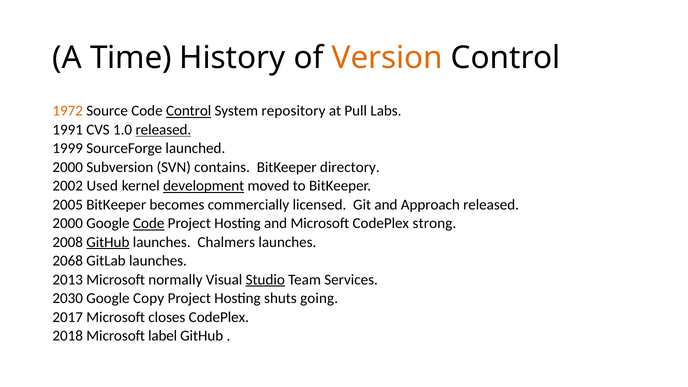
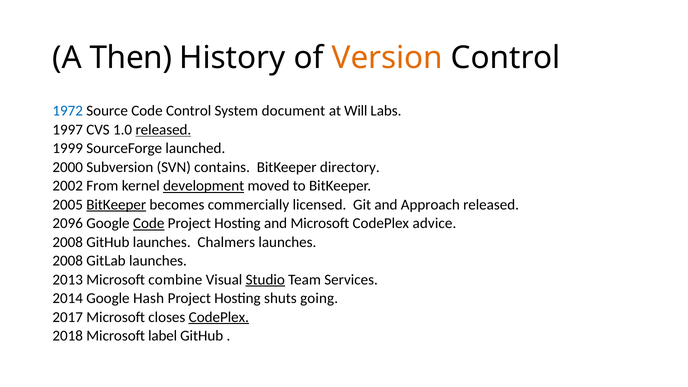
Time: Time -> Then (131, 58)
1972 colour: orange -> blue (68, 111)
Control underline: present -> none (189, 111)
repository: repository -> document (293, 111)
Pull: Pull -> Will (356, 111)
1991: 1991 -> 1997 (68, 130)
Used: Used -> From (102, 186)
BitKeeper underline: none -> present (116, 205)
2000: 2000 -> 2096 (68, 223)
strong: strong -> advice (434, 223)
GitHub underline: present -> none (108, 242)
2068: 2068 -> 2008 (68, 261)
normally: normally -> combine (175, 280)
2030: 2030 -> 2014 (68, 298)
Copy: Copy -> Hash (149, 298)
CodePlex underline: none -> present (219, 317)
